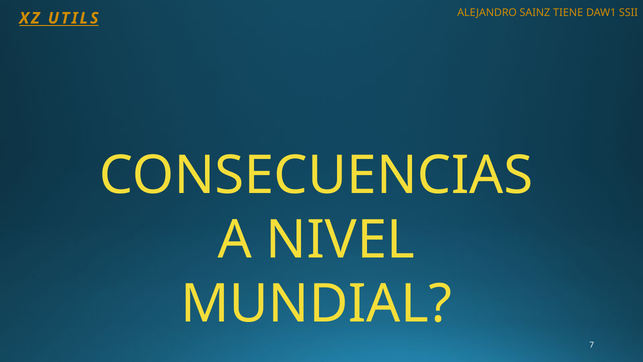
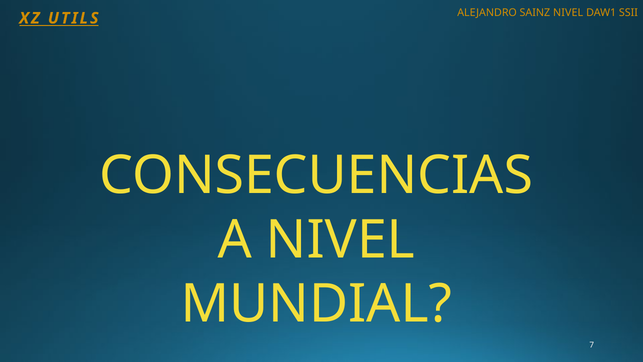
SAINZ TIENE: TIENE -> NIVEL (568, 13)
